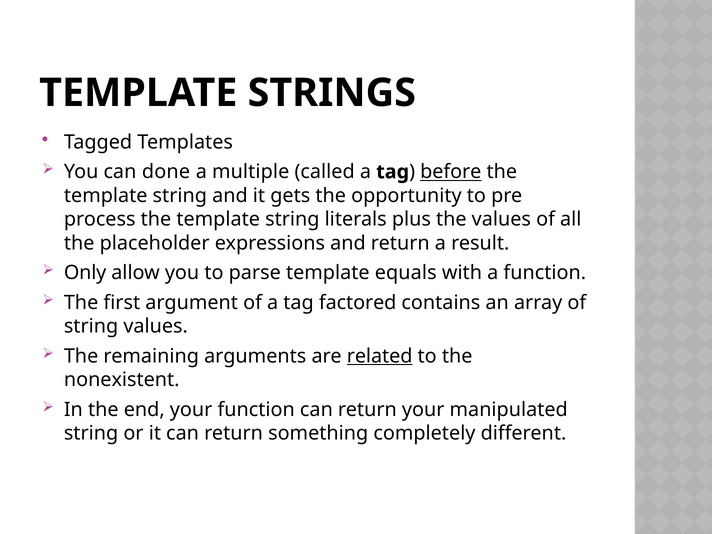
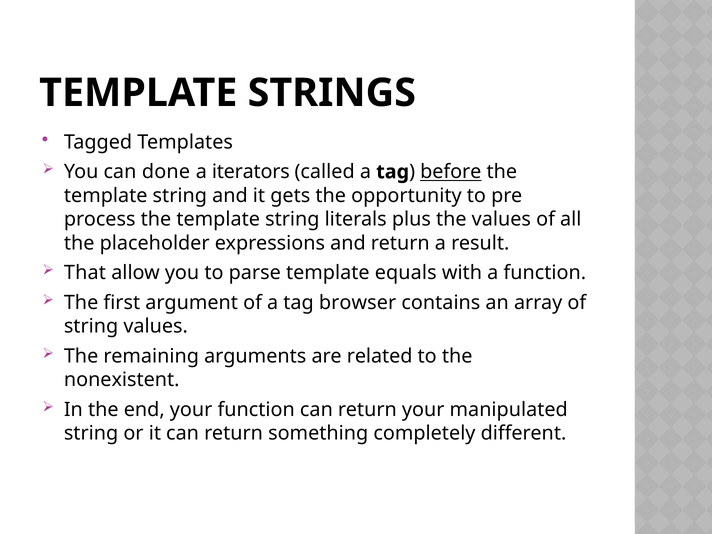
multiple: multiple -> iterators (251, 172)
Only: Only -> That (85, 273)
factored: factored -> browser (358, 303)
related underline: present -> none (380, 356)
